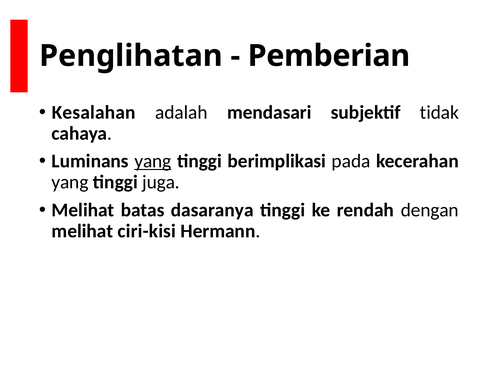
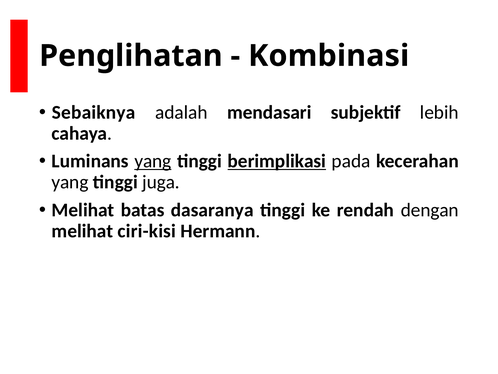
Pemberian: Pemberian -> Kombinasi (329, 56)
Kesalahan: Kesalahan -> Sebaiknya (94, 112)
tidak: tidak -> lebih (439, 112)
berimplikasi underline: none -> present (277, 161)
